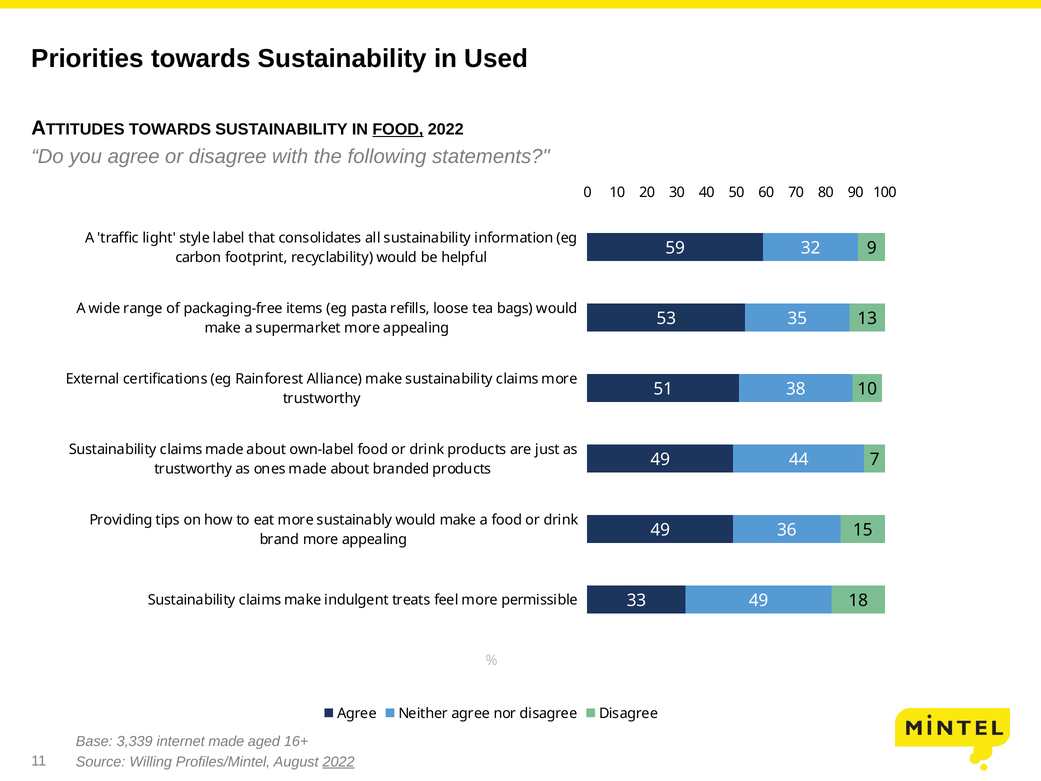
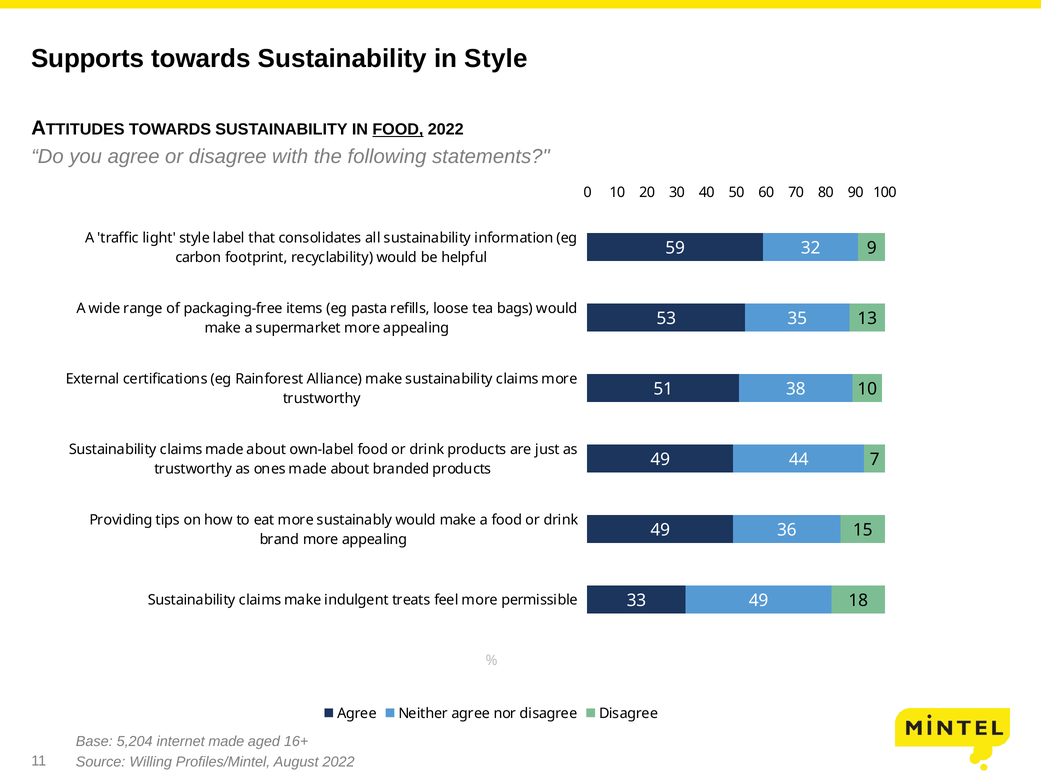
Priorities: Priorities -> Supports (88, 59)
in Used: Used -> Style (496, 59)
3,339: 3,339 -> 5,204 (135, 741)
2022 underline: present -> none (339, 762)
